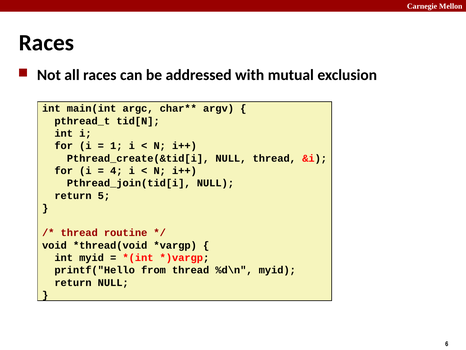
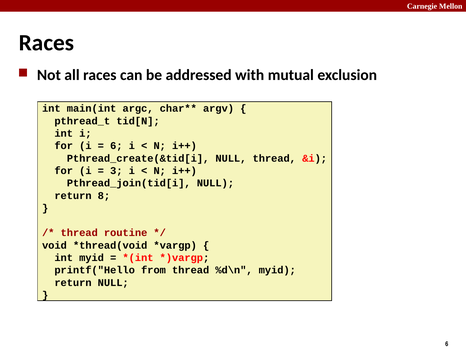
1: 1 -> 6 (116, 146)
4: 4 -> 3 (116, 170)
5: 5 -> 8 (104, 195)
